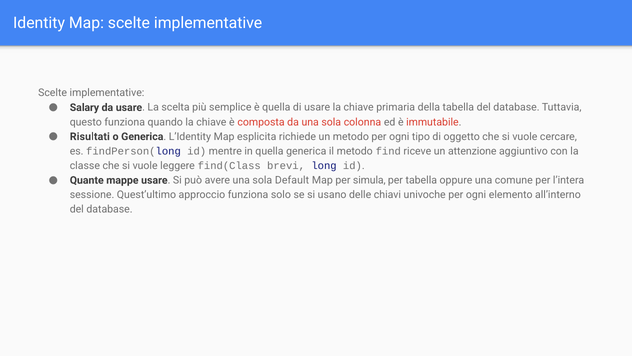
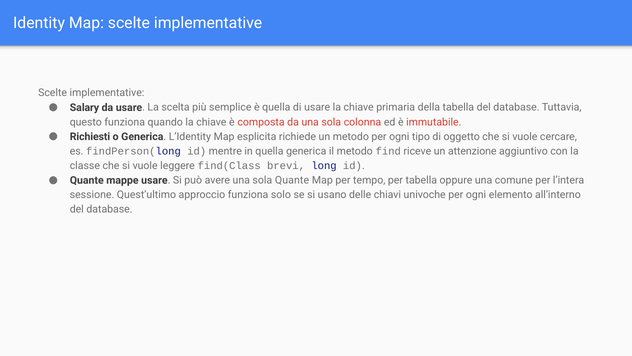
Risultati: Risultati -> Richiesti (90, 136)
sola Default: Default -> Quante (292, 180)
simula: simula -> tempo (369, 180)
